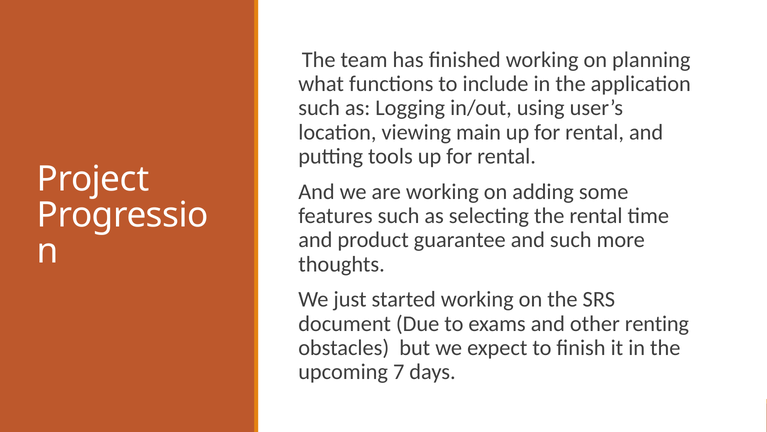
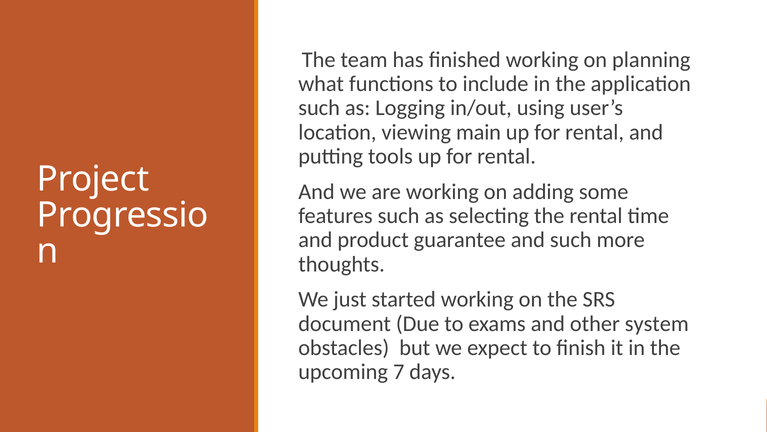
renting: renting -> system (657, 323)
